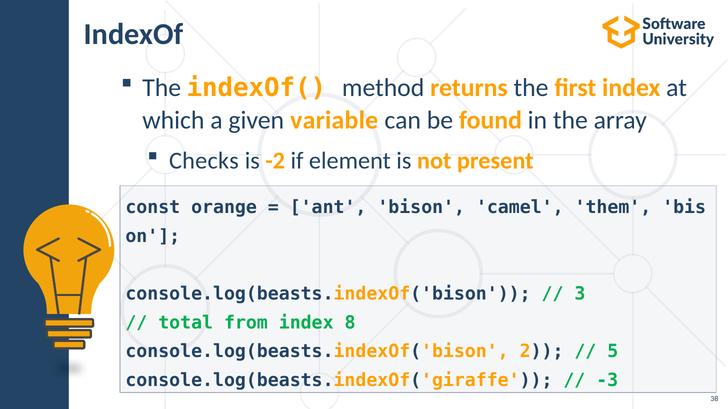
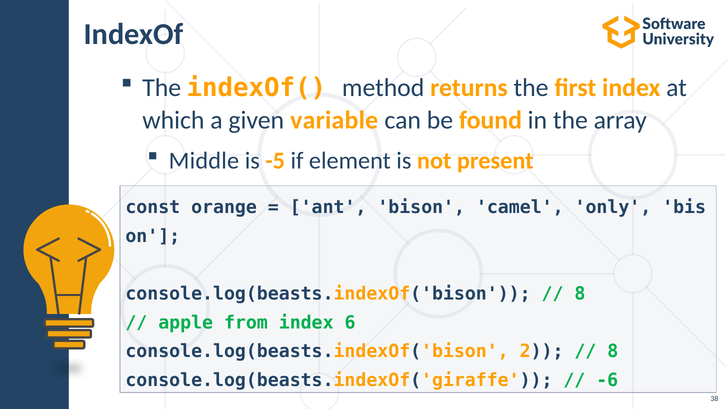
Checks: Checks -> Middle (204, 161)
-2: -2 -> -5 (275, 161)
them: them -> only (613, 208)
3: 3 -> 8 (580, 294)
total: total -> apple (186, 323)
8: 8 -> 6 (350, 323)
5: 5 -> 8 (613, 352)
-3: -3 -> -6 (607, 381)
